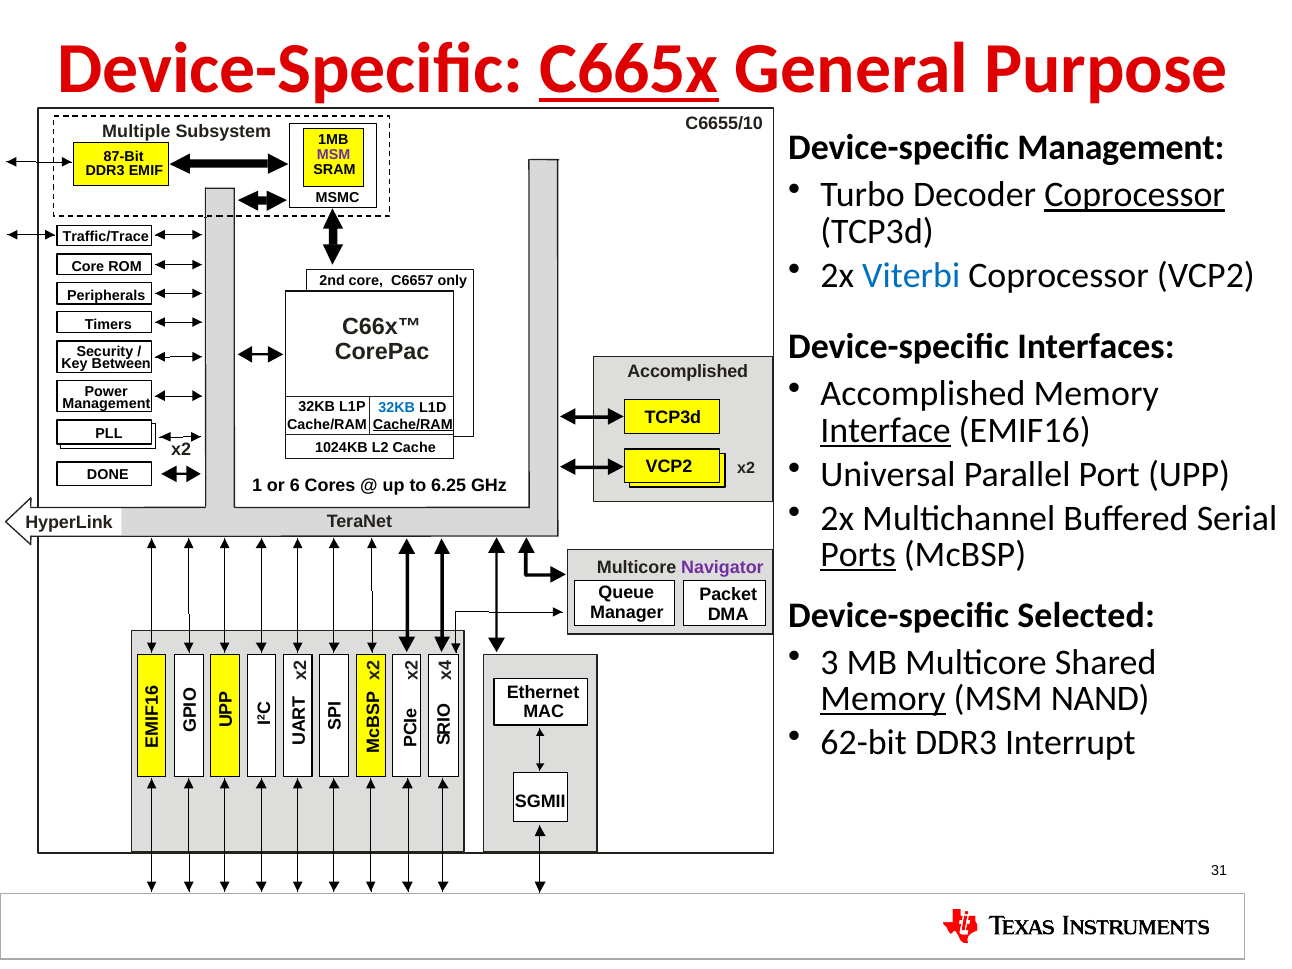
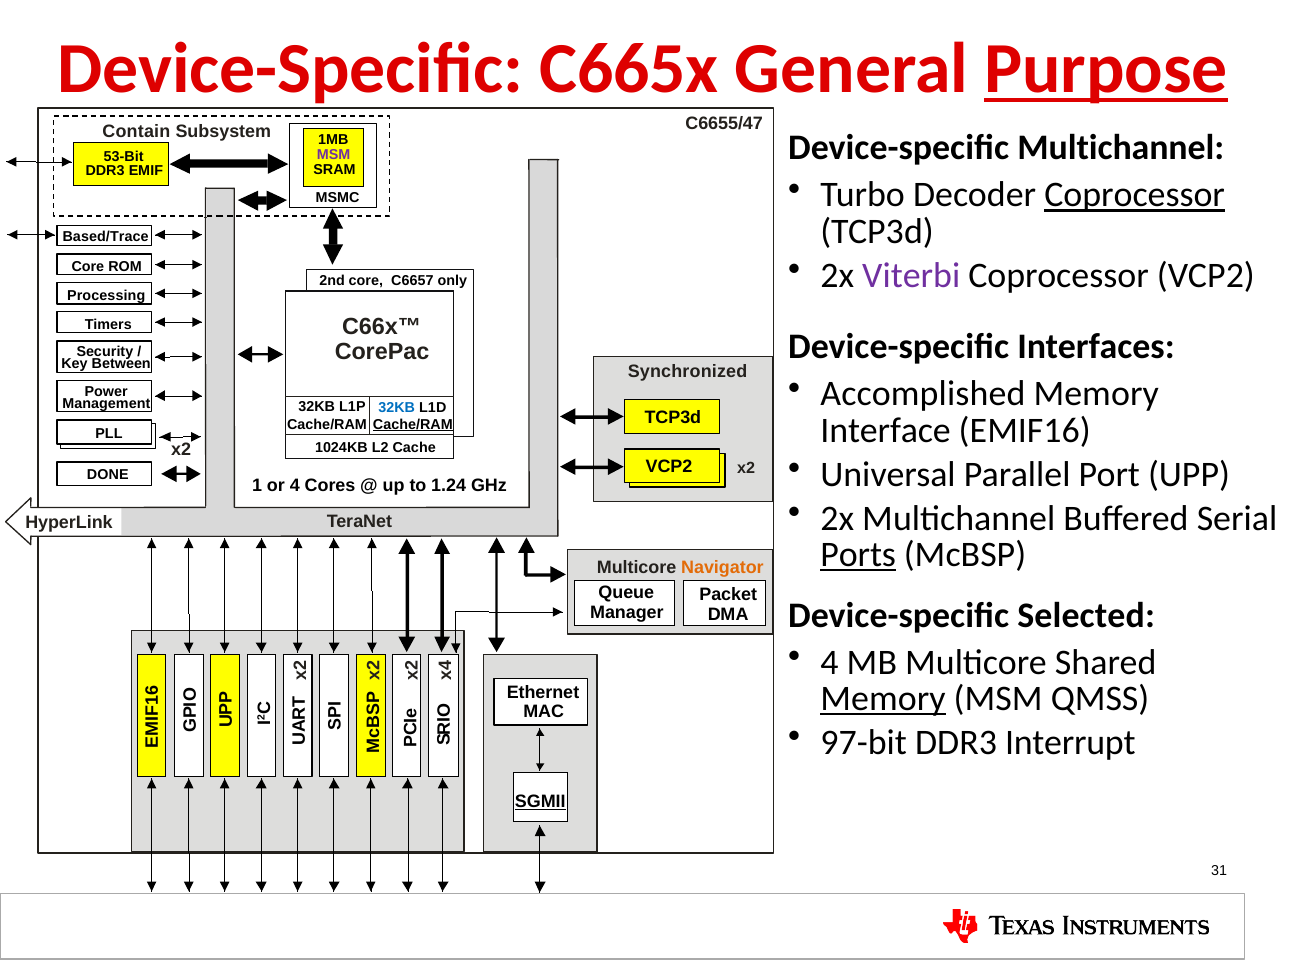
C665x underline: present -> none (629, 69)
Purpose underline: none -> present (1106, 69)
C6655/10: C6655/10 -> C6655/47 (724, 123)
Multiple: Multiple -> Contain (136, 132)
Device-specific Management: Management -> Multichannel (1121, 148)
87-Bit: 87-Bit -> 53-Bit (124, 157)
Traffic/Trace: Traffic/Trace -> Based/Trace (106, 237)
Viterbi colour: blue -> purple (911, 275)
Peripherals: Peripherals -> Processing (106, 296)
Accomplished: Accomplished -> Synchronized (688, 372)
Interface underline: present -> none (886, 431)
or 6: 6 -> 4 (295, 486)
6.25: 6.25 -> 1.24 (449, 486)
Navigator colour: purple -> orange (722, 567)
3: 3 -> 4 (830, 662)
NAND: NAND -> QMSS (1100, 699)
62-bit: 62-bit -> 97-bit (864, 743)
SGMII underline: none -> present (540, 802)
